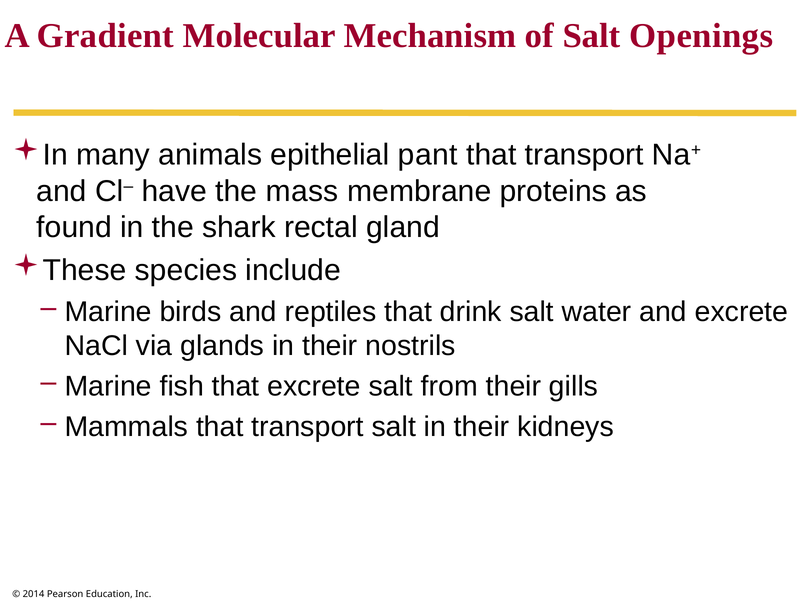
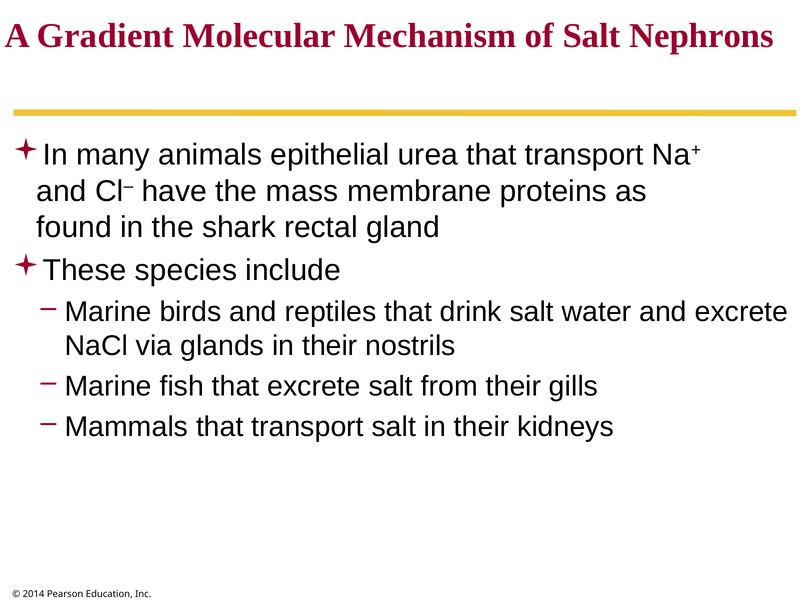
Openings: Openings -> Nephrons (702, 36)
pant: pant -> urea (428, 155)
